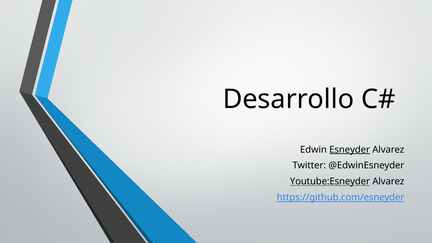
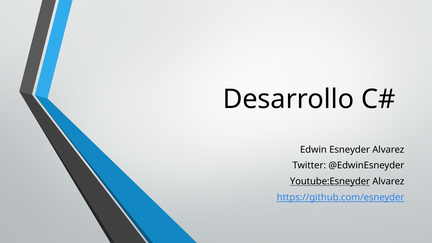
Esneyder underline: present -> none (350, 150)
